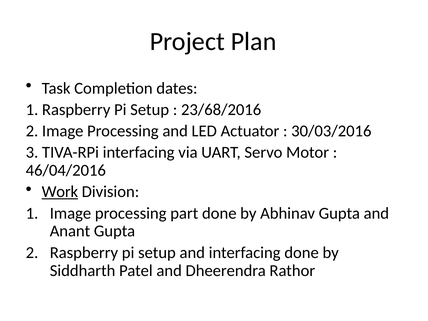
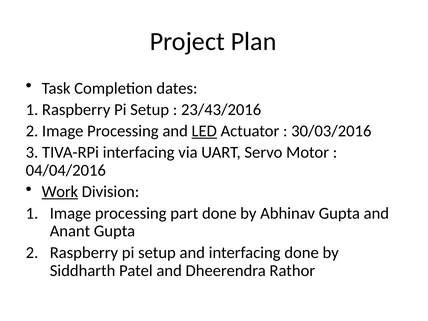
23/68/2016: 23/68/2016 -> 23/43/2016 (221, 110)
LED underline: none -> present (204, 131)
46/04/2016: 46/04/2016 -> 04/04/2016 (66, 170)
